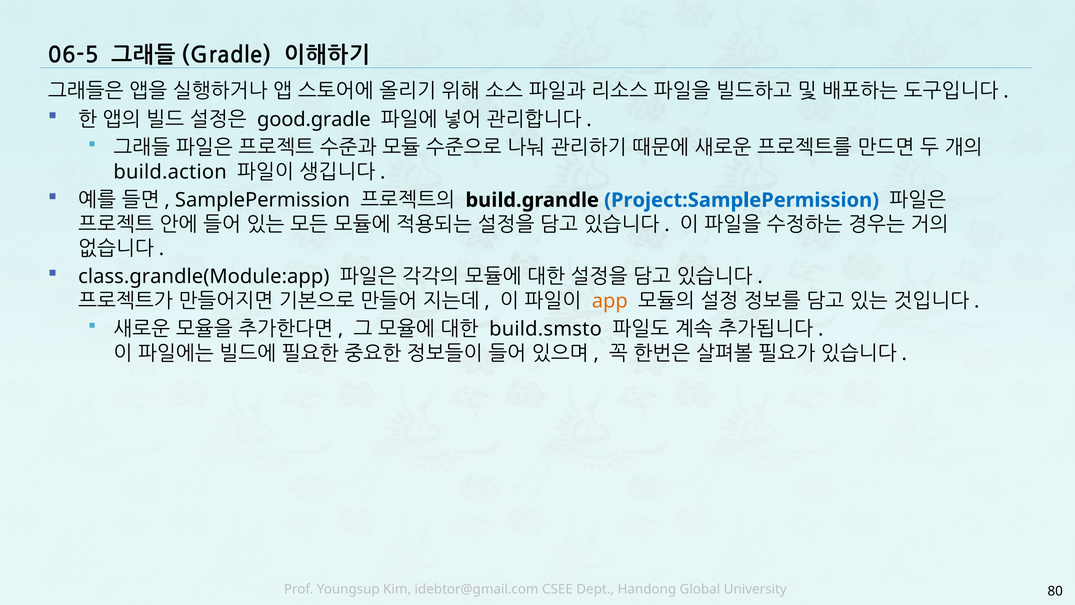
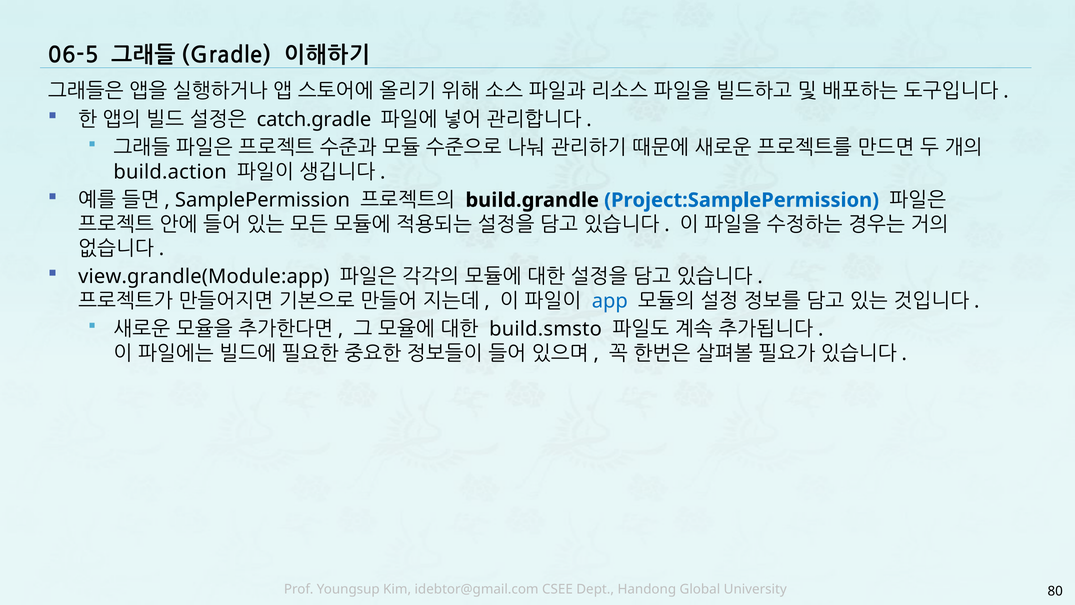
good.gradle: good.gradle -> catch.gradle (314, 119)
class.grandle(Module:app: class.grandle(Module:app -> view.grandle(Module:app (204, 277)
app colour: orange -> blue (610, 301)
